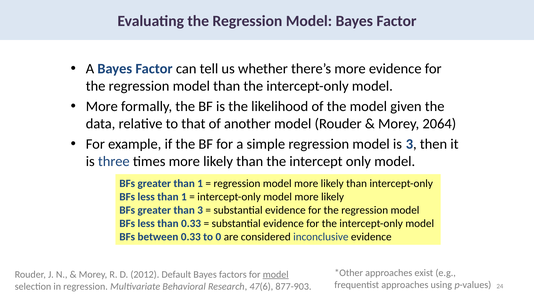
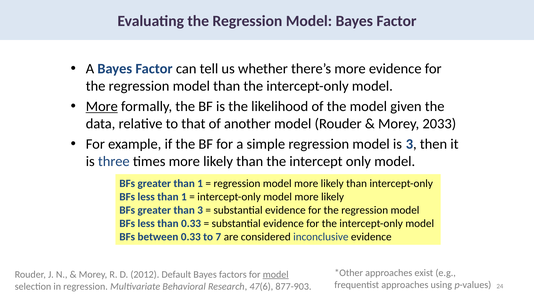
More underline: none -> present (102, 107)
2064: 2064 -> 2033 (439, 124)
0: 0 -> 7 (218, 237)
